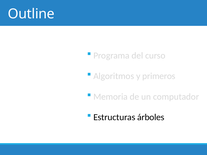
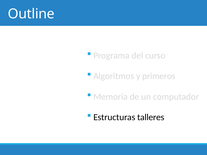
árboles: árboles -> talleres (151, 117)
